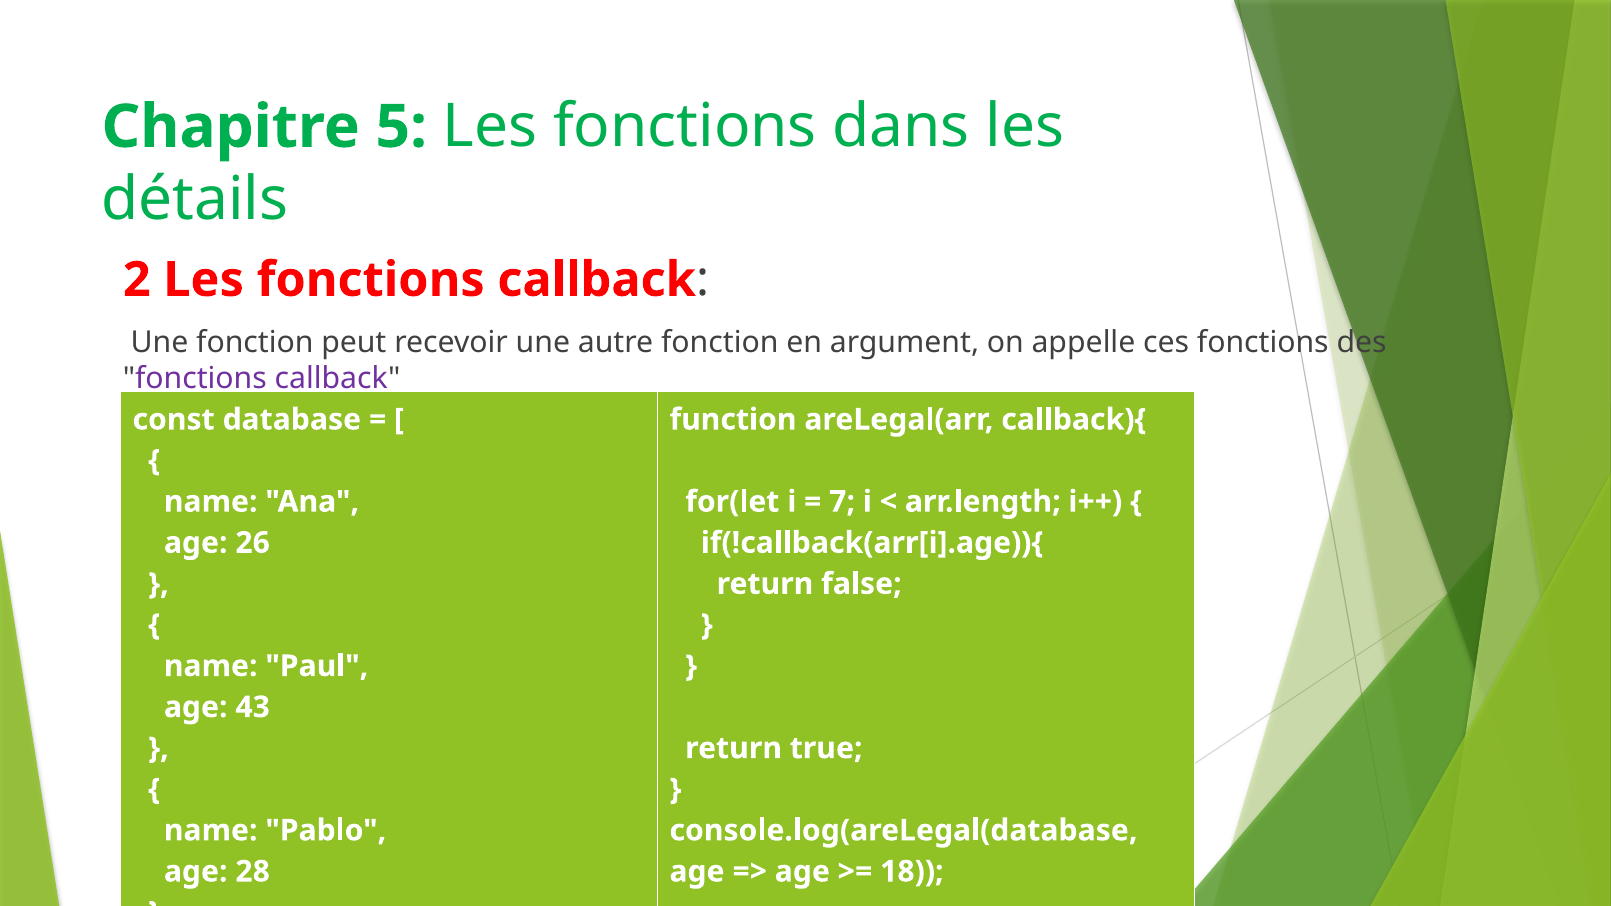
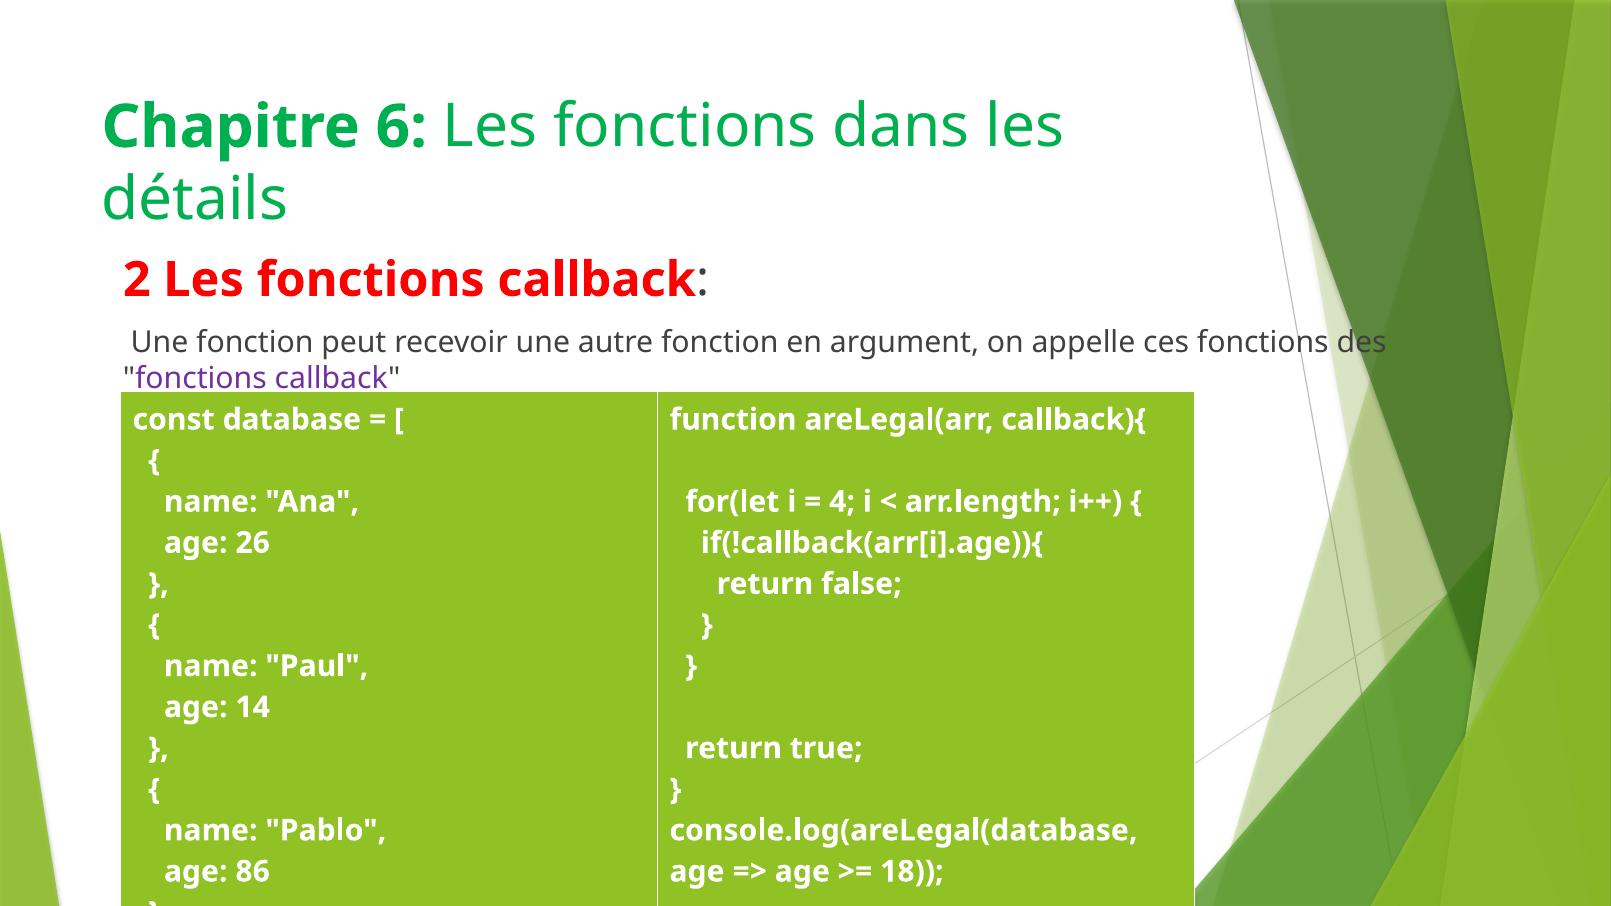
5: 5 -> 6 (401, 127)
7: 7 -> 4 (842, 502)
43: 43 -> 14 (253, 707)
28: 28 -> 86 (253, 872)
